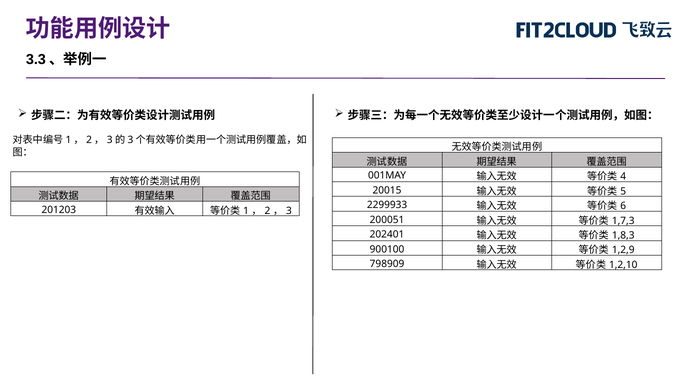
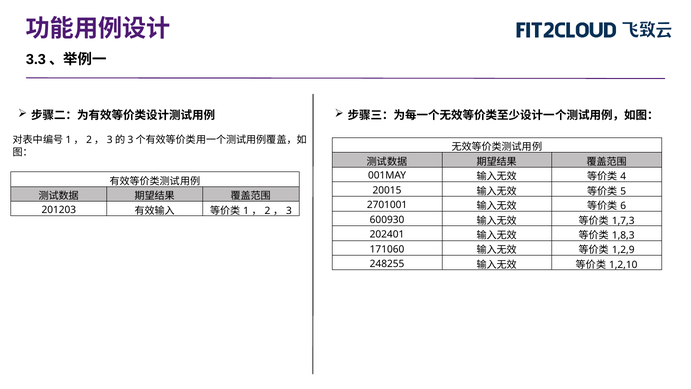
2299933: 2299933 -> 2701001 (387, 205)
200051: 200051 -> 600930 (387, 220)
900100: 900100 -> 171060 (387, 249)
798909: 798909 -> 248255 (387, 264)
